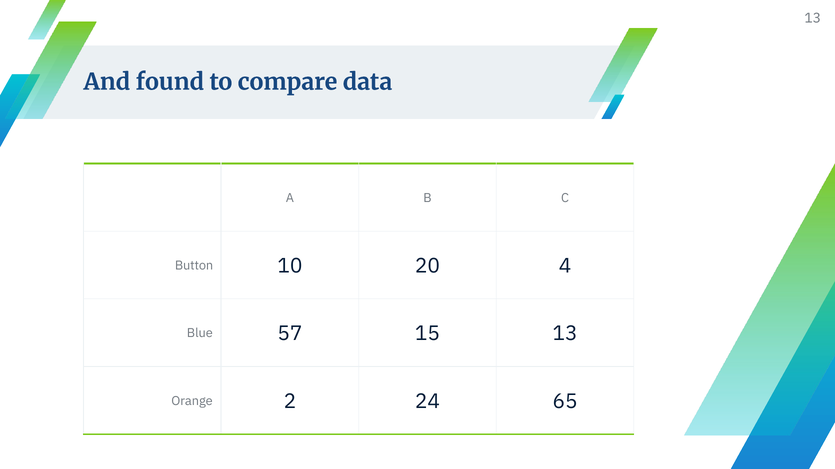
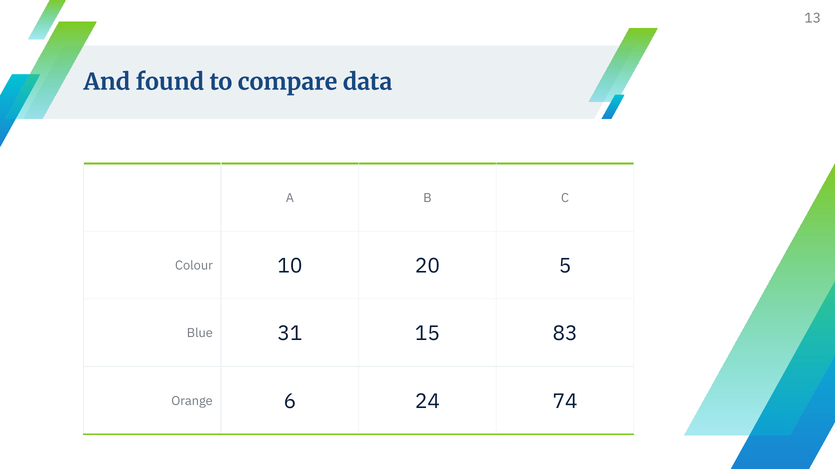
Button: Button -> Colour (194, 266)
4: 4 -> 5 (565, 266)
57: 57 -> 31 (290, 334)
15 13: 13 -> 83 (565, 334)
2: 2 -> 6 (290, 402)
65: 65 -> 74 (565, 402)
